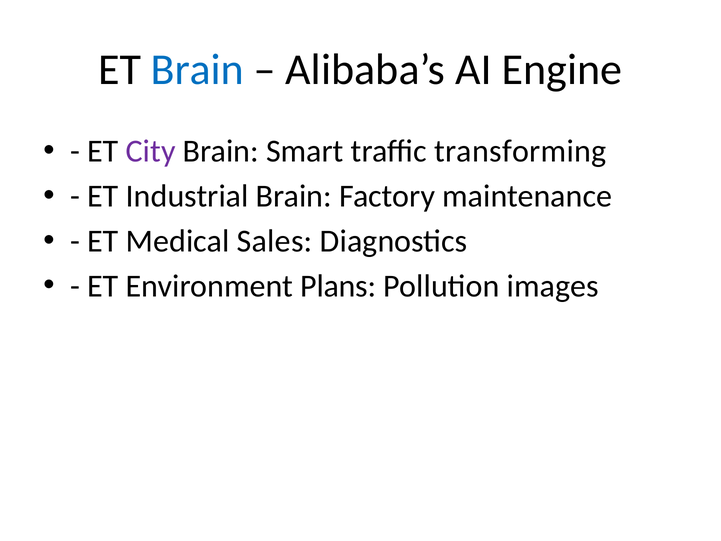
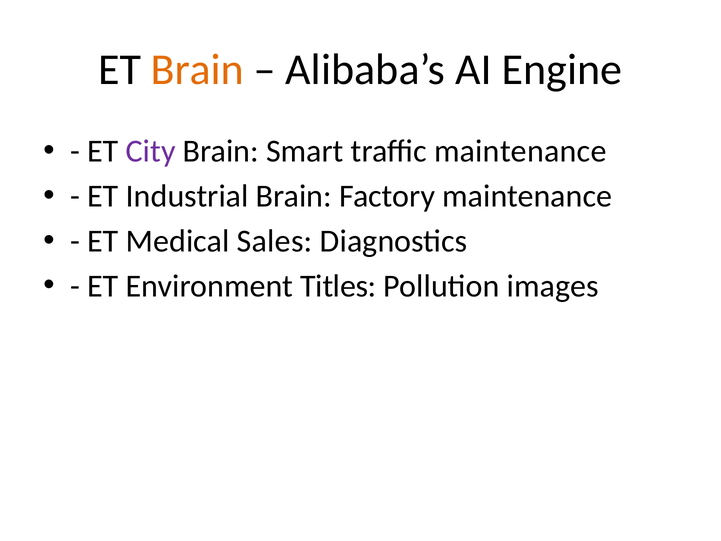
Brain colour: blue -> orange (197, 70)
traffic transforming: transforming -> maintenance (520, 151)
Plans: Plans -> Titles (338, 286)
